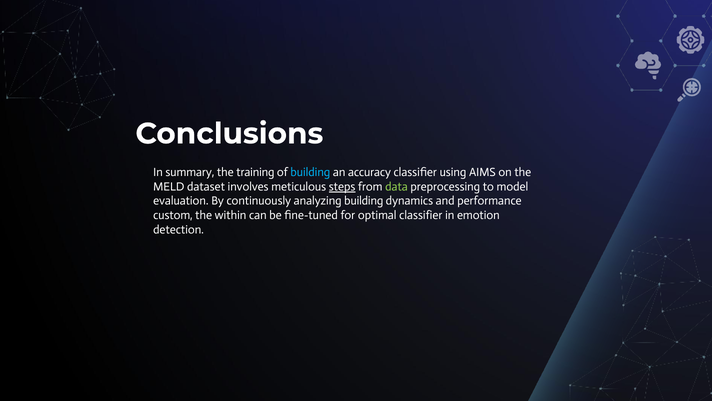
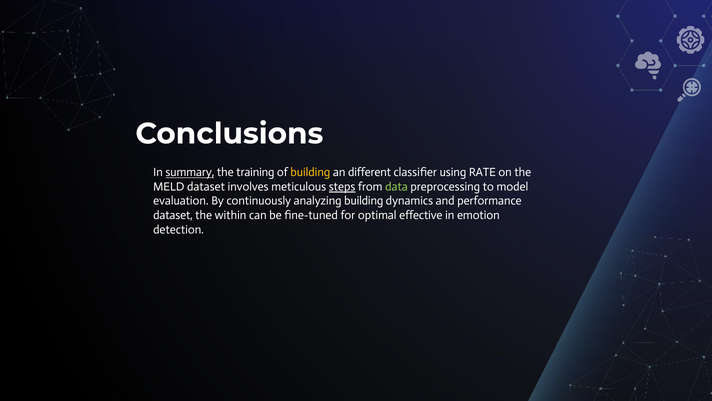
summary underline: none -> present (190, 172)
building colour: light blue -> yellow (310, 172)
accuracy: accuracy -> different (370, 172)
AIMS: AIMS -> RATE (482, 172)
custom: custom -> dataset (173, 215)
optimal classifier: classifier -> effective (421, 215)
